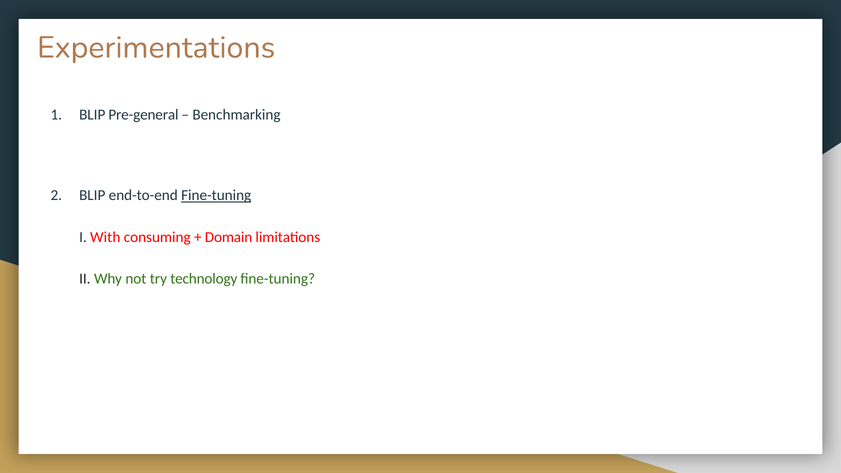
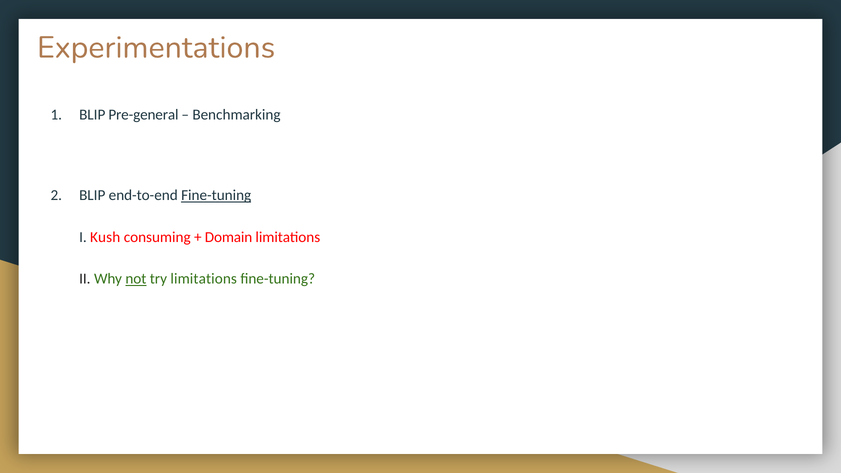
With: With -> Kush (105, 237)
not underline: none -> present (136, 279)
try technology: technology -> limitations (204, 279)
